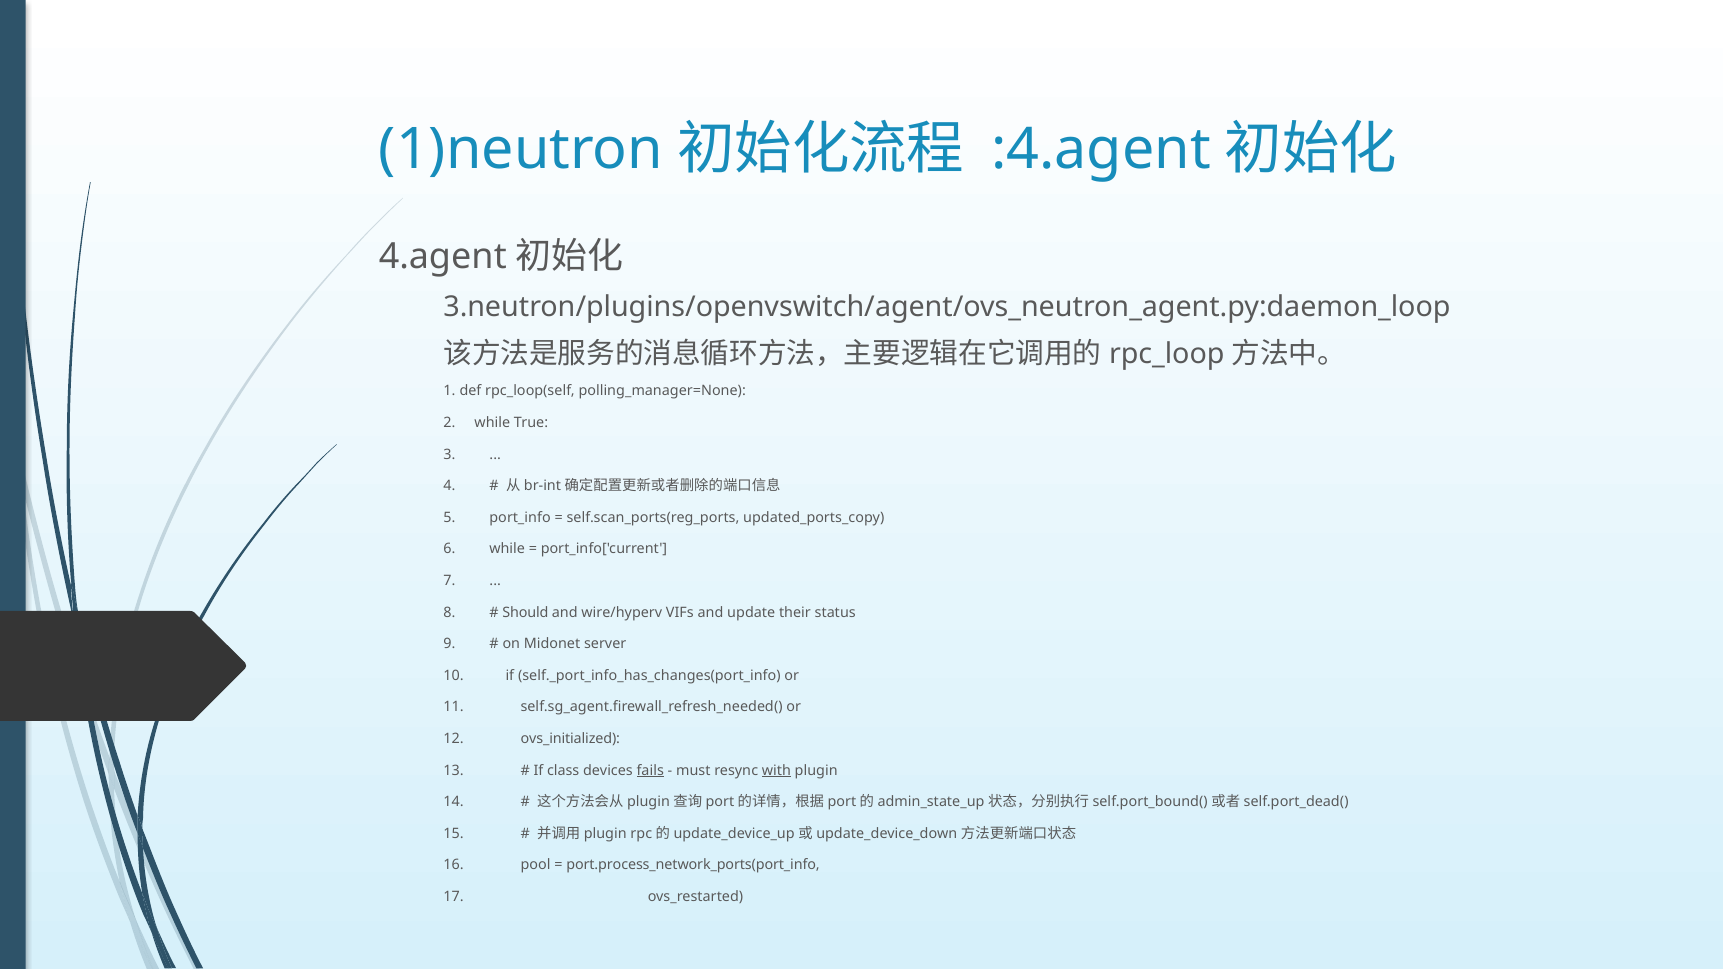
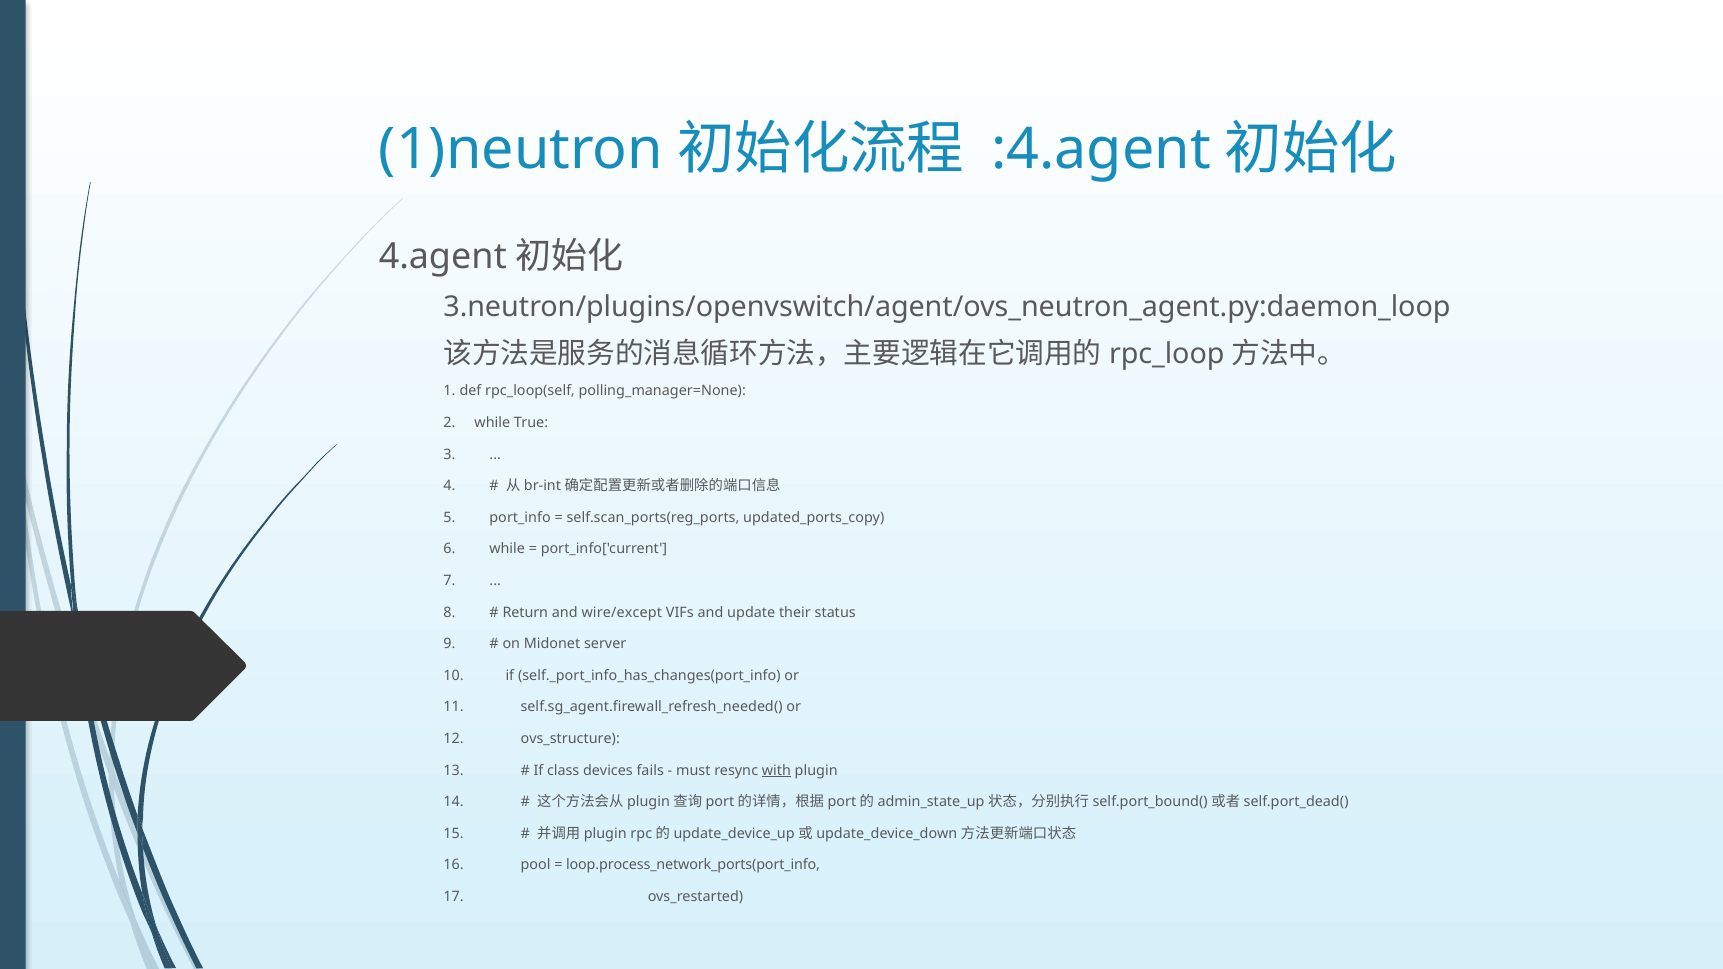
Should: Should -> Return (525, 612)
wire/hyperv: wire/hyperv -> wire/except (622, 612)
ovs_initialized: ovs_initialized -> ovs_structure (570, 739)
fails underline: present -> none (650, 770)
port.process_network_ports(port_info: port.process_network_ports(port_info -> loop.process_network_ports(port_info (693, 865)
